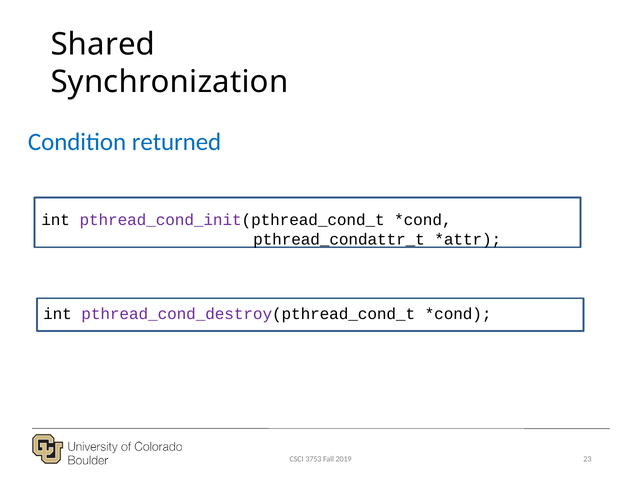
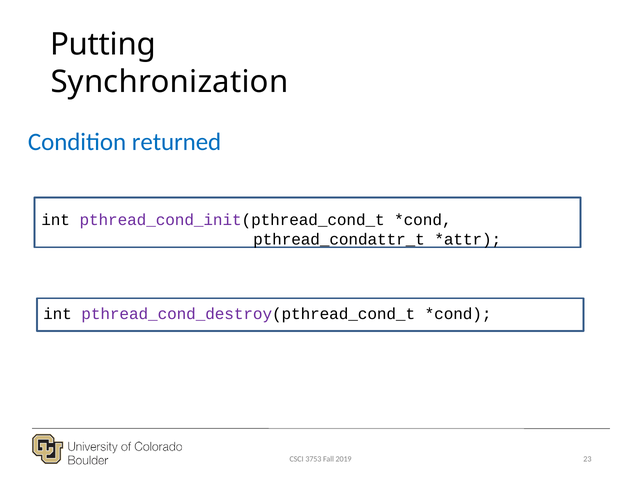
Shared: Shared -> Putting (103, 44)
